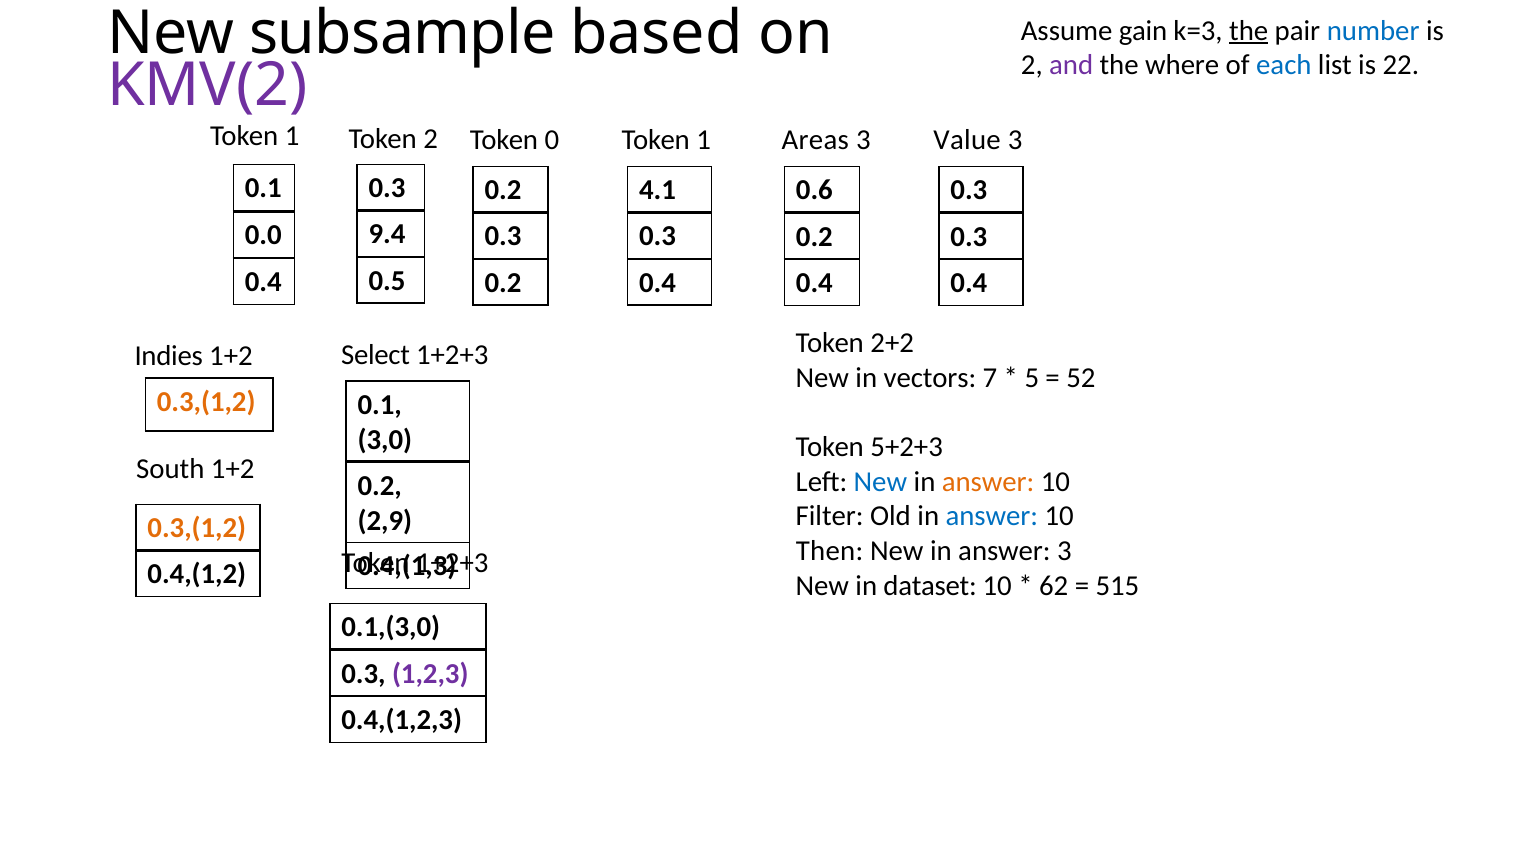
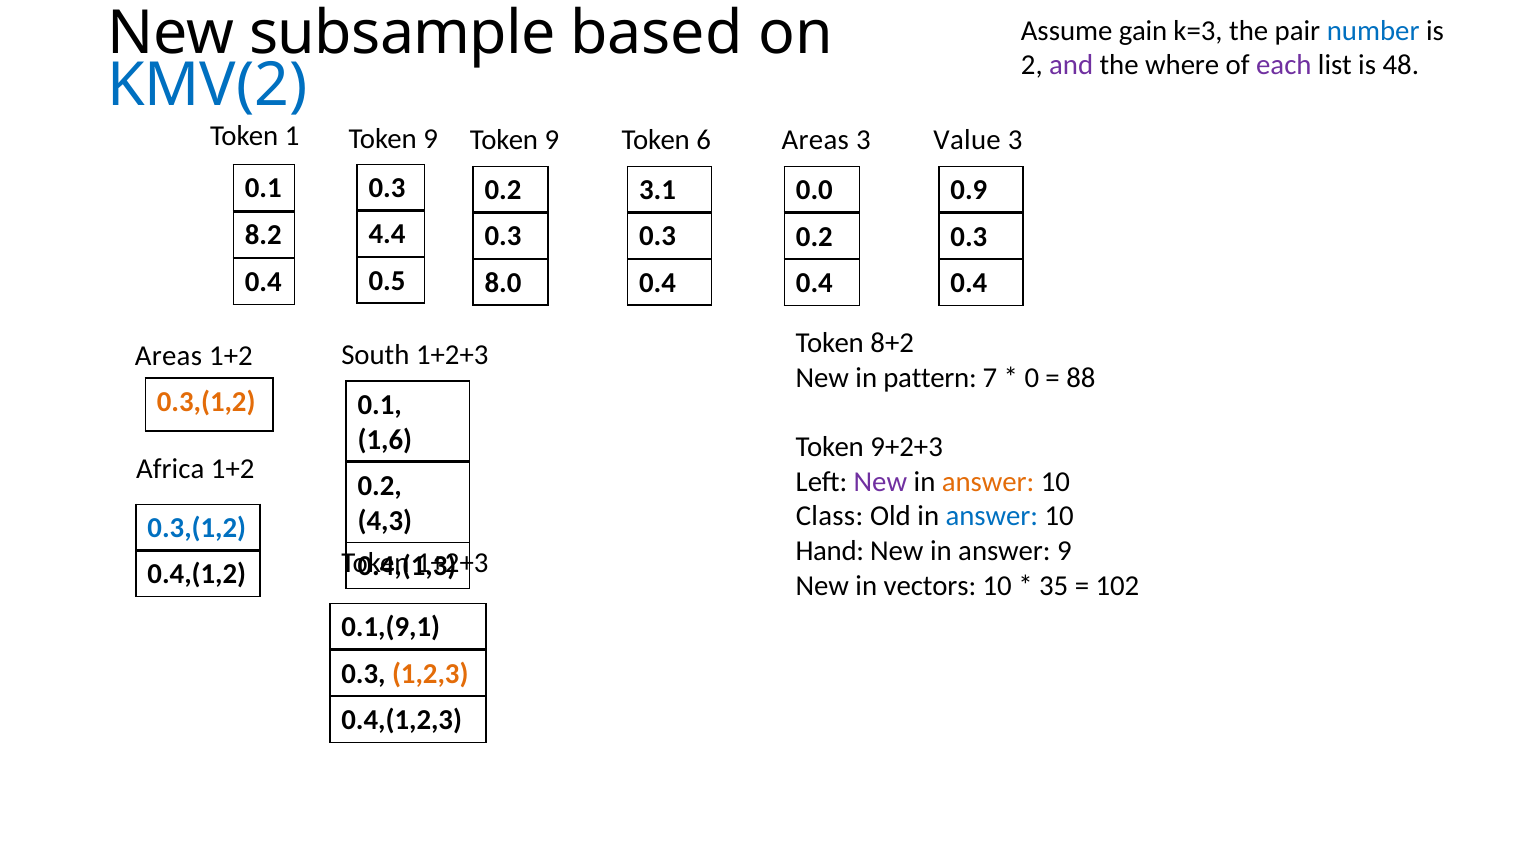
the underline: present -> none (1249, 30)
each colour: blue -> purple (1284, 65)
22: 22 -> 48 (1401, 65)
KMV(2 colour: purple -> blue (207, 85)
1 Token 2: 2 -> 9 (431, 139)
0: 0 -> 9 (552, 140)
1: 1 -> 6 (704, 140)
4.1: 4.1 -> 3.1 (657, 190)
0.6: 0.6 -> 0.0 (814, 190)
0.3: 0.3 -> 0.9 (969, 190)
9.4: 9.4 -> 4.4 (387, 234)
0.0: 0.0 -> 8.2 (263, 235)
0.2: 0.2 -> 8.0 (503, 282)
2+2: 2+2 -> 8+2 (892, 343)
Indies: Indies -> Areas (168, 356)
Select: Select -> South (375, 355)
vectors: vectors -> pattern (930, 378)
5: 5 -> 0 (1032, 378)
52: 52 -> 88 (1081, 378)
3,0: 3,0 -> 1,6 (385, 440)
5+2+3: 5+2+3 -> 9+2+3 (907, 447)
South: South -> Africa (170, 469)
New colour: blue -> purple (880, 481)
Filter: Filter -> Class (830, 516)
2,9: 2,9 -> 4,3 (385, 520)
0.3,(1,2 colour: orange -> blue (197, 528)
Then: Then -> Hand (830, 551)
answer 3: 3 -> 9 (1064, 551)
dataset: dataset -> vectors (930, 585)
62: 62 -> 35 (1054, 585)
515: 515 -> 102 (1117, 585)
0.1,(3,0: 0.1,(3,0 -> 0.1,(9,1 (391, 627)
1,2,3 colour: purple -> orange (430, 673)
